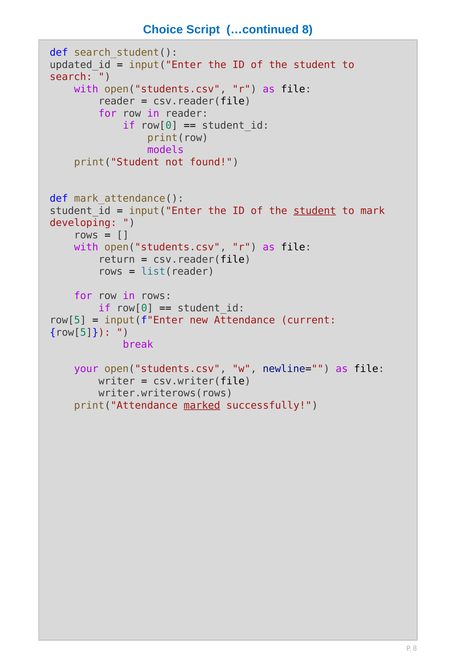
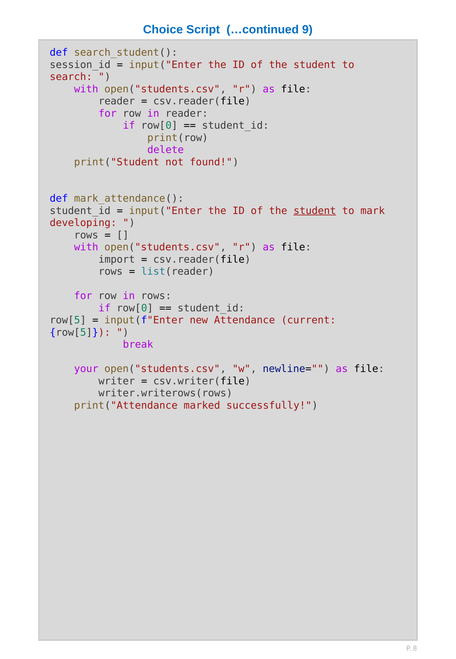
…continued 8: 8 -> 9 (307, 30)
updated_id: updated_id -> session_id (80, 65)
models: models -> delete (166, 150)
return: return -> import (117, 259)
marked underline: present -> none (202, 405)
